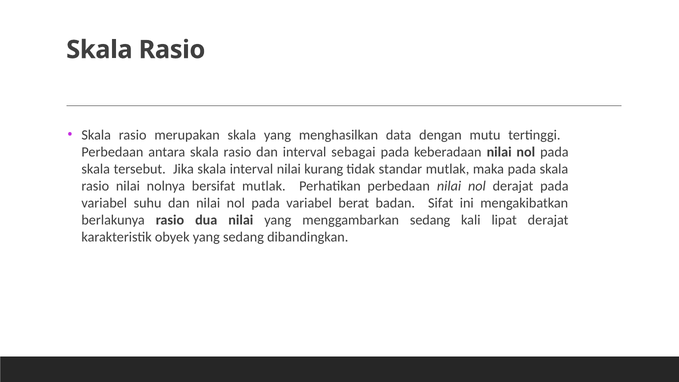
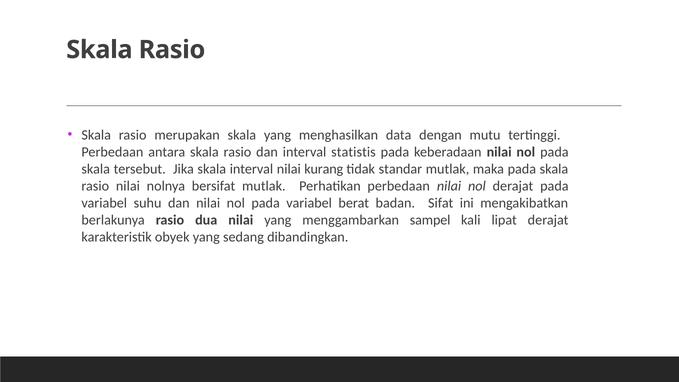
sebagai: sebagai -> statistis (353, 152)
menggambarkan sedang: sedang -> sampel (430, 220)
